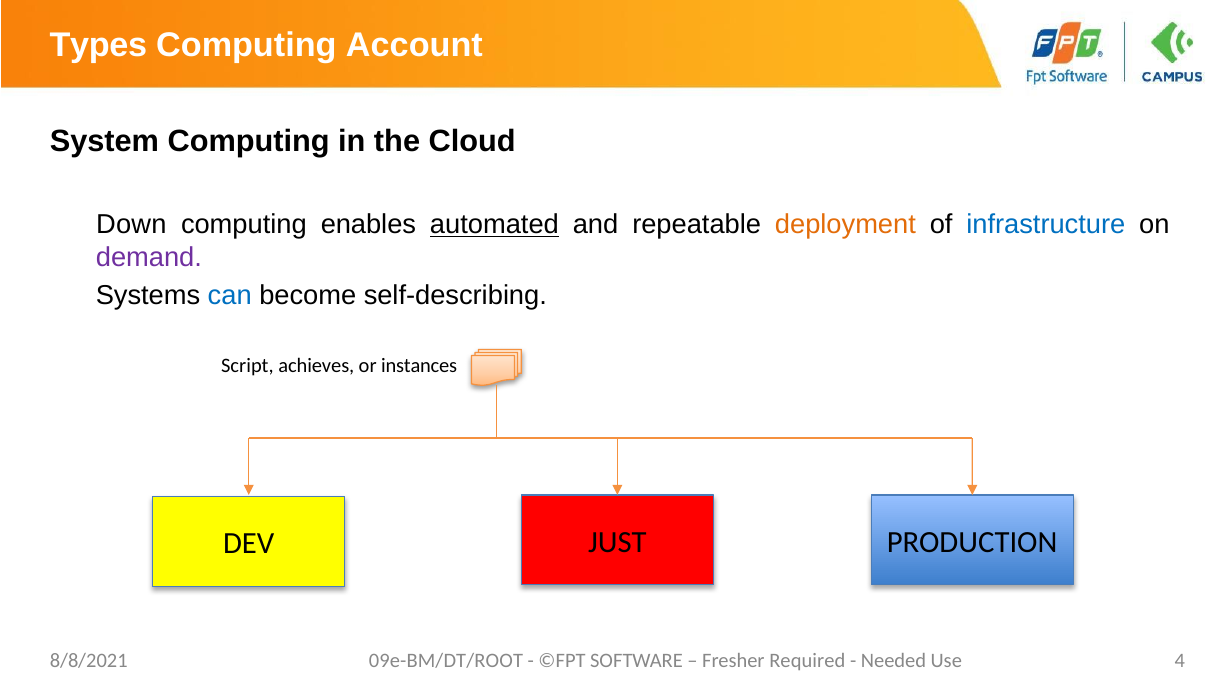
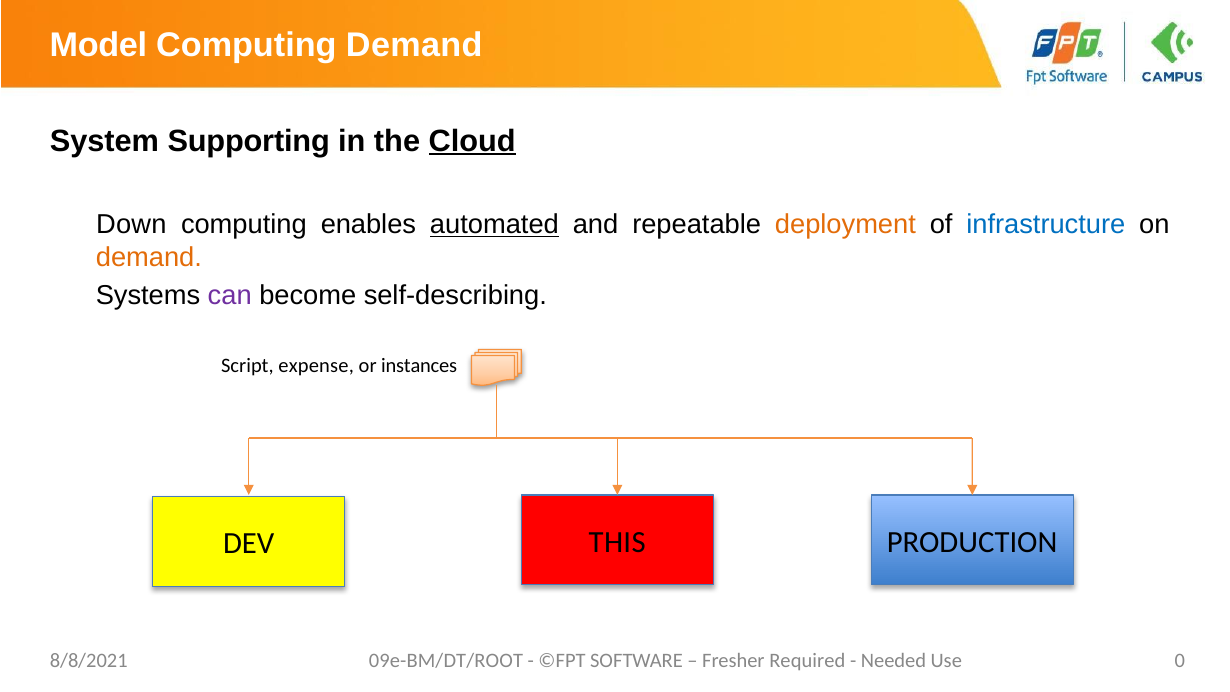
Types: Types -> Model (98, 46)
Computing Account: Account -> Demand (414, 46)
System Computing: Computing -> Supporting (249, 141)
Cloud underline: none -> present (472, 141)
demand colour: purple -> orange (149, 257)
can colour: blue -> purple (230, 296)
achieves: achieves -> expense (316, 366)
JUST: JUST -> THIS (617, 542)
4: 4 -> 0 (1180, 661)
